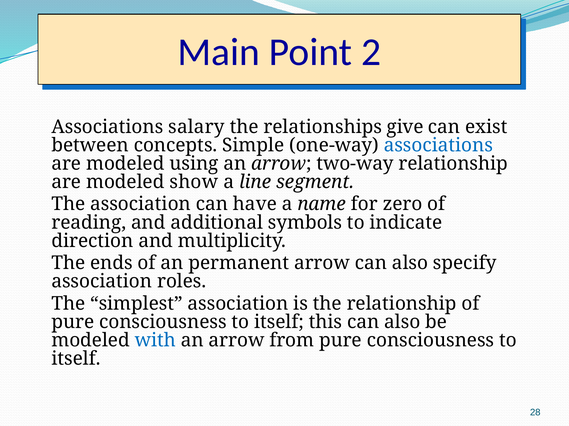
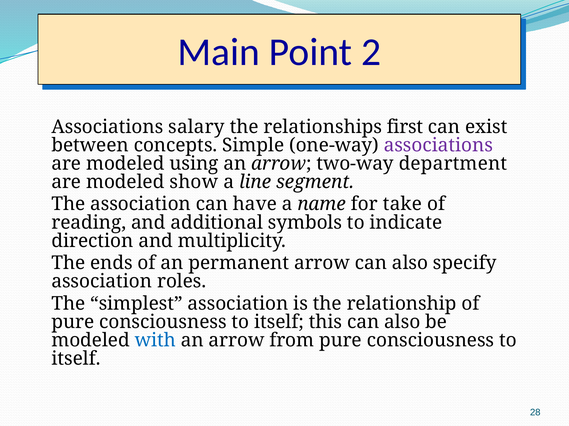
give: give -> first (405, 127)
associations colour: blue -> purple (438, 145)
two-way relationship: relationship -> department (453, 164)
zero: zero -> take (402, 204)
